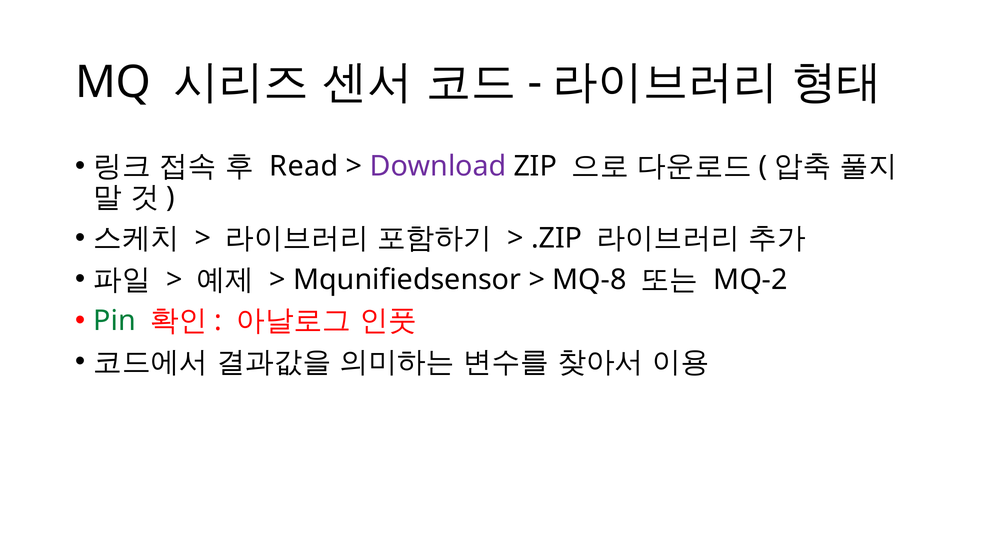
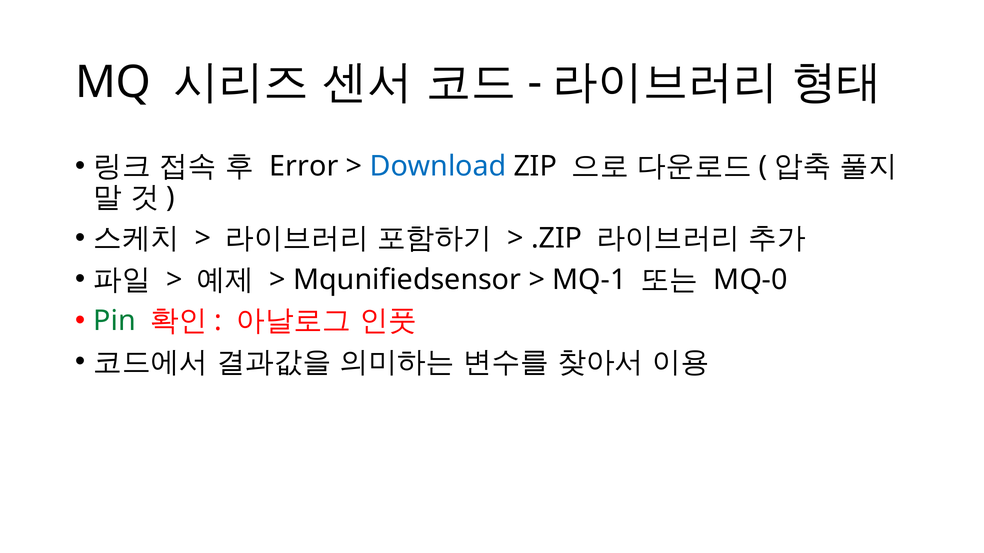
Read: Read -> Error (304, 166)
Download colour: purple -> blue (438, 166)
MQ-8: MQ-8 -> MQ-1 (589, 280)
MQ-2: MQ-2 -> MQ-0 (751, 280)
